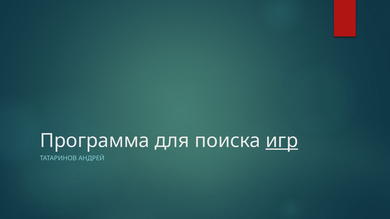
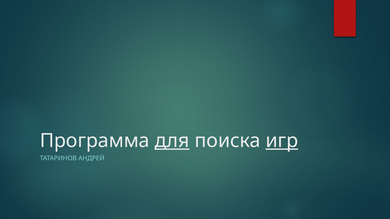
для underline: none -> present (172, 141)
